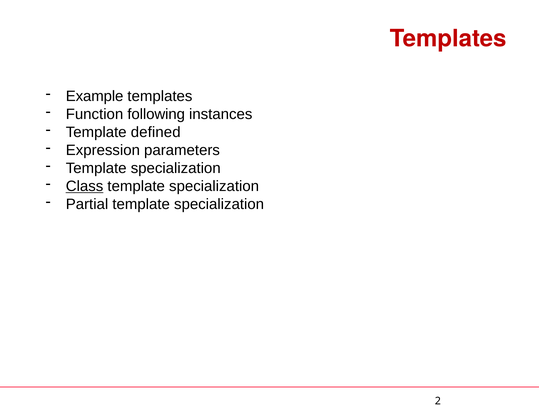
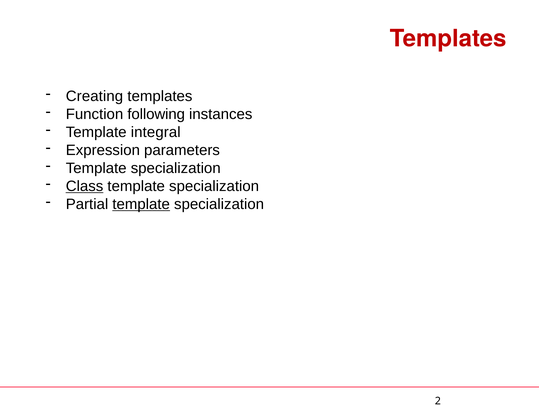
Example: Example -> Creating (94, 96)
defined: defined -> integral (156, 132)
template underline: none -> present (141, 204)
